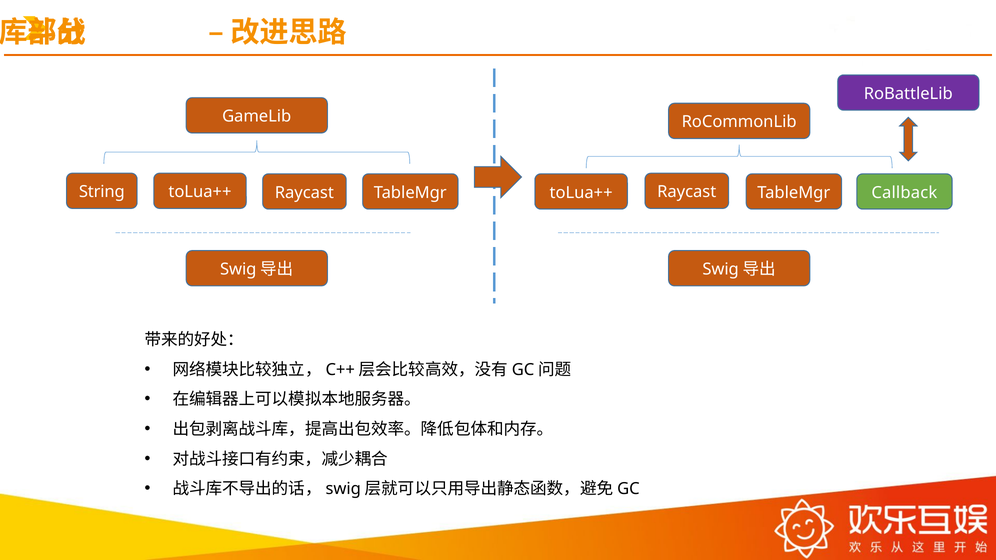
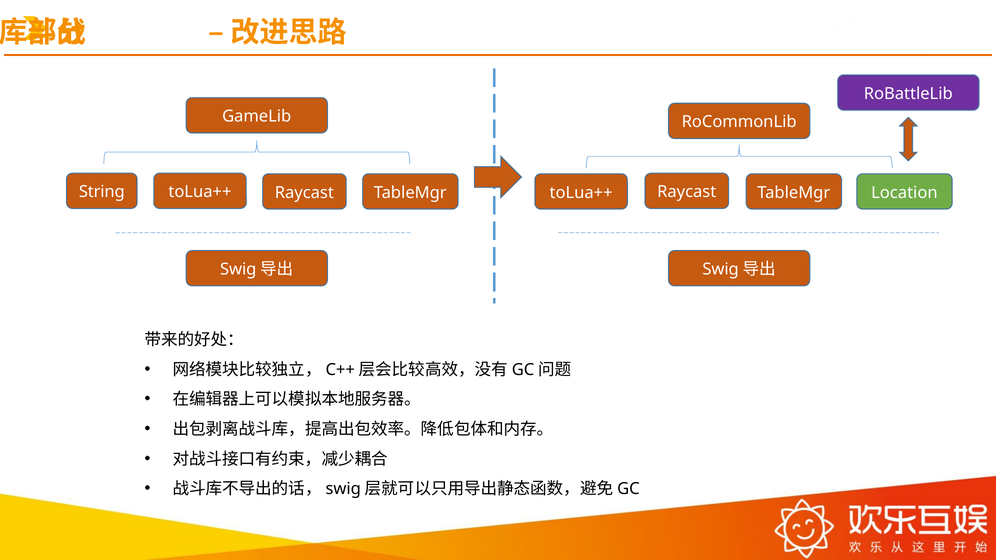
Callback: Callback -> Location (904, 193)
